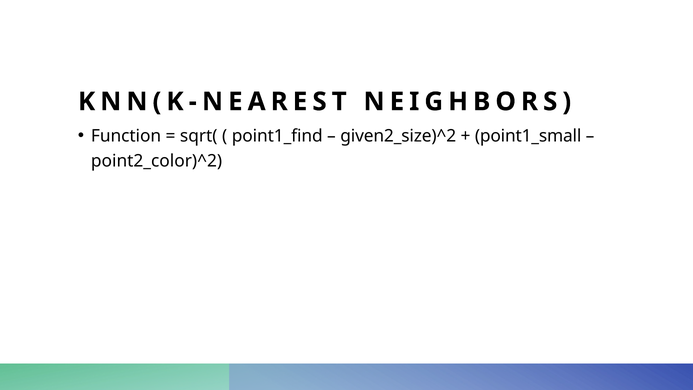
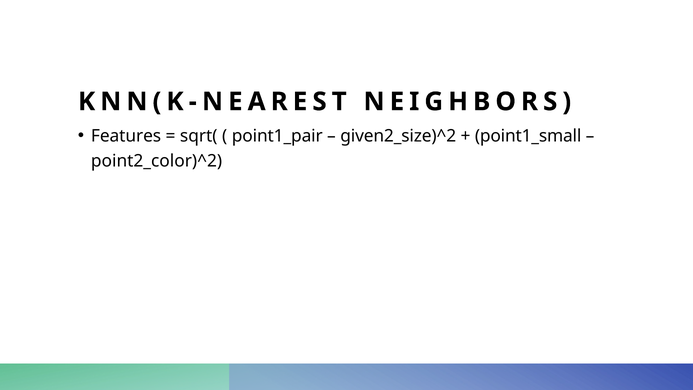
Function: Function -> Features (126, 136)
point1_find: point1_find -> point1_pair (277, 136)
